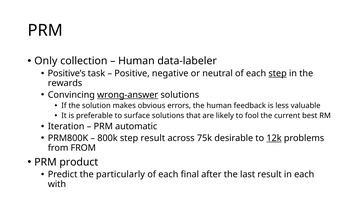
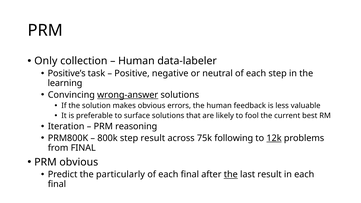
step underline: present -> none (278, 73)
rewards: rewards -> learning (65, 83)
automatic: automatic -> reasoning (136, 126)
desirable: desirable -> following (234, 138)
from FROM: FROM -> FINAL (83, 148)
PRM product: product -> obvious (79, 162)
the underline: none -> present (231, 175)
with: with -> final (57, 184)
